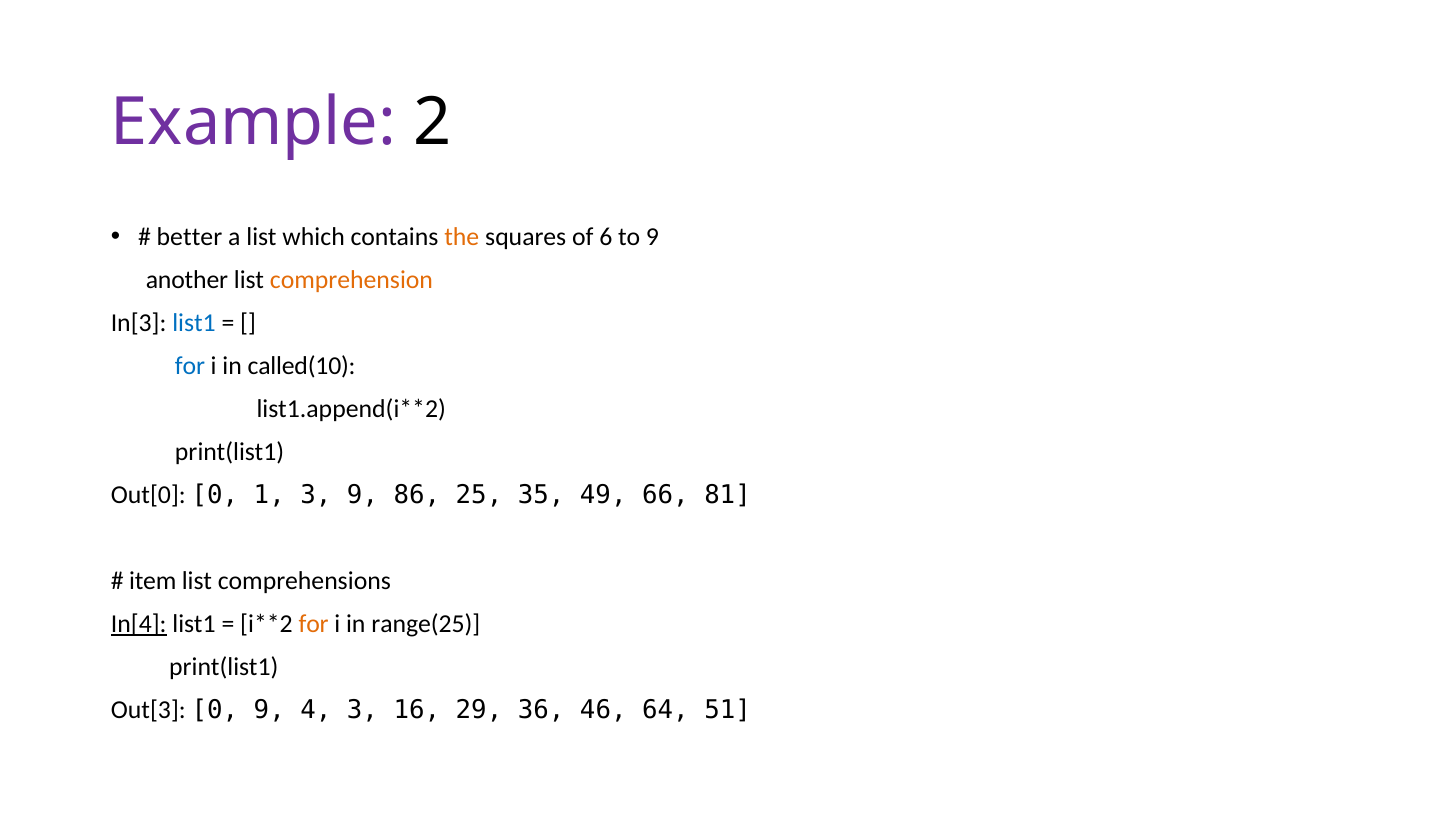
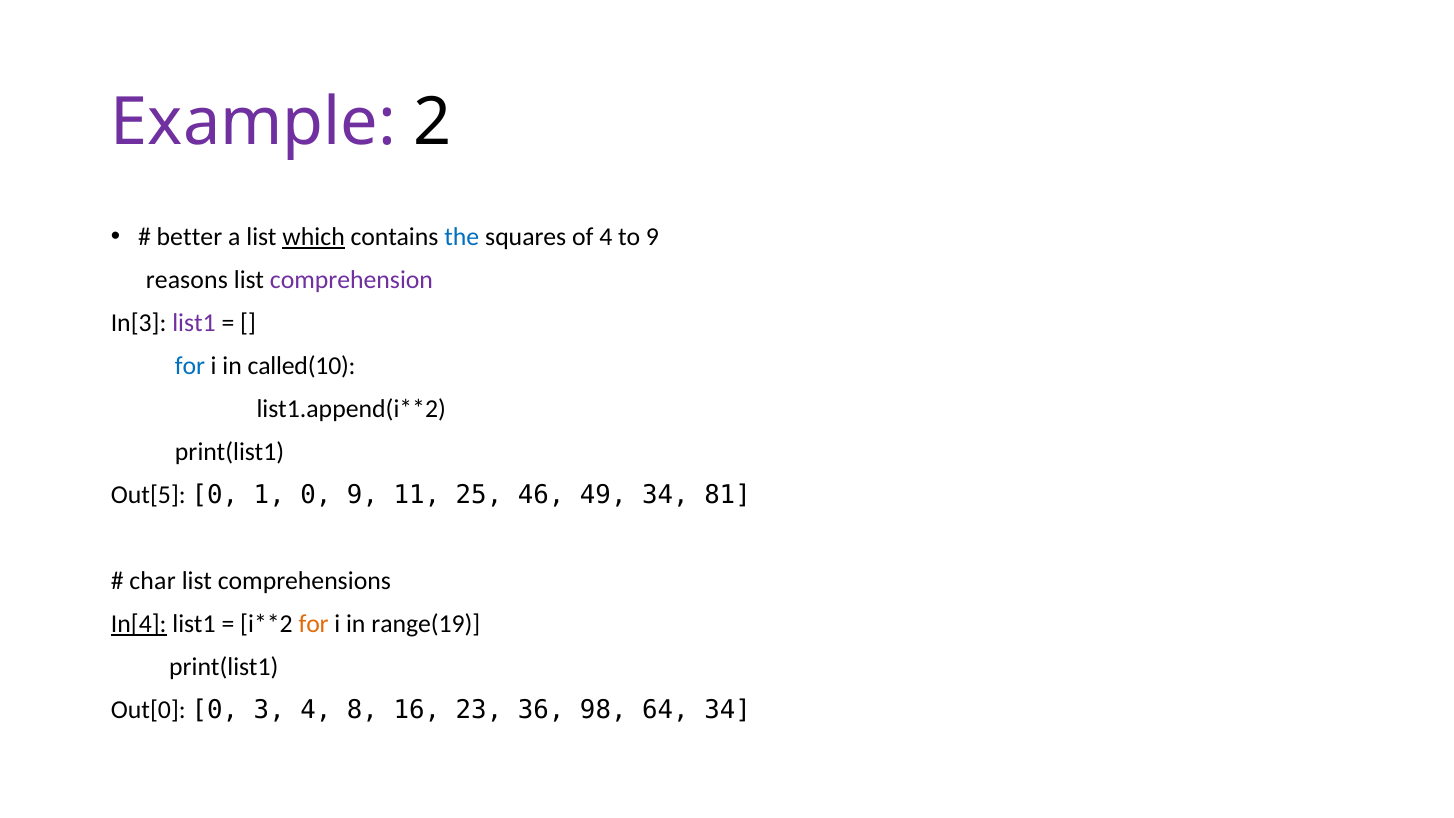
which underline: none -> present (314, 237)
the colour: orange -> blue (462, 237)
of 6: 6 -> 4 (606, 237)
another: another -> reasons (187, 280)
comprehension colour: orange -> purple (351, 280)
list1 colour: blue -> purple (194, 323)
Out[0: Out[0 -> Out[5 (148, 495)
1 3: 3 -> 0 (316, 495)
86: 86 -> 11 (417, 495)
35: 35 -> 46 (541, 495)
49 66: 66 -> 34 (665, 495)
item: item -> char (153, 581)
range(25: range(25 -> range(19 (426, 624)
Out[3: Out[3 -> Out[0 (148, 710)
0 9: 9 -> 3 (269, 710)
4 3: 3 -> 8 (362, 710)
29: 29 -> 23 (479, 710)
46: 46 -> 98 (603, 710)
64 51: 51 -> 34 (728, 710)
